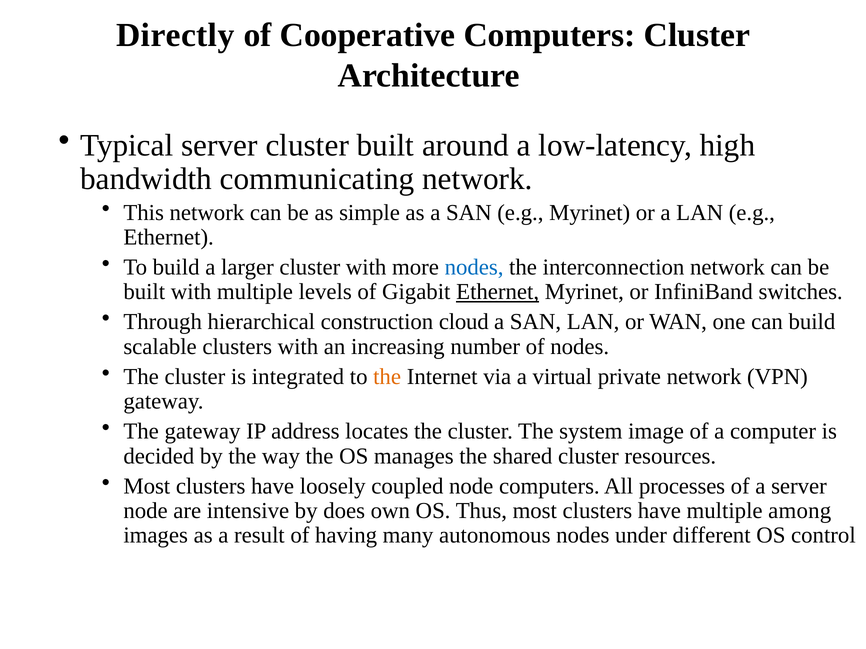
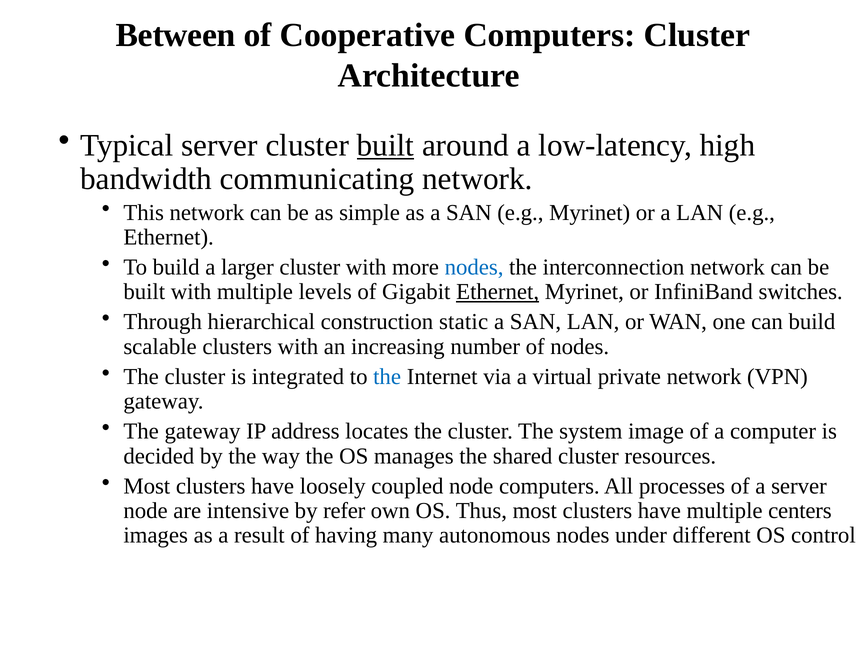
Directly: Directly -> Between (176, 35)
built underline: none -> present (385, 145)
cloud: cloud -> static (464, 322)
the colour: orange -> blue (387, 377)
does: does -> refer (344, 511)
among: among -> centers (800, 511)
